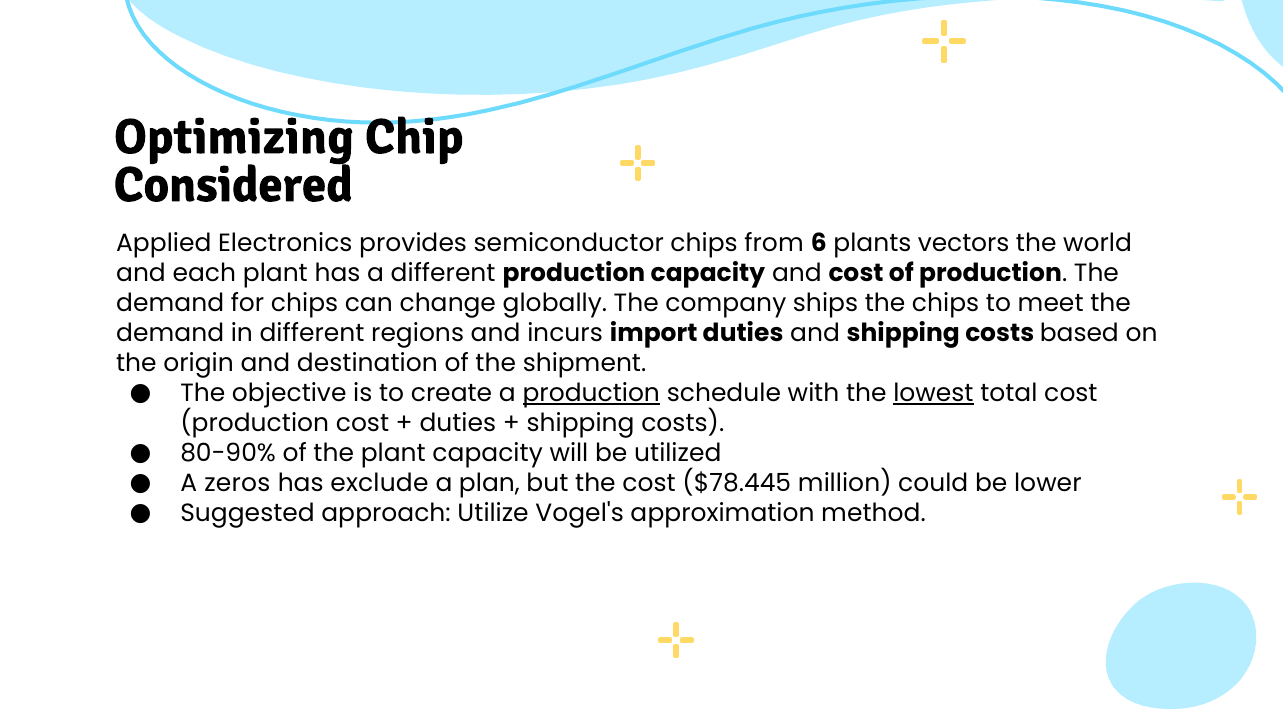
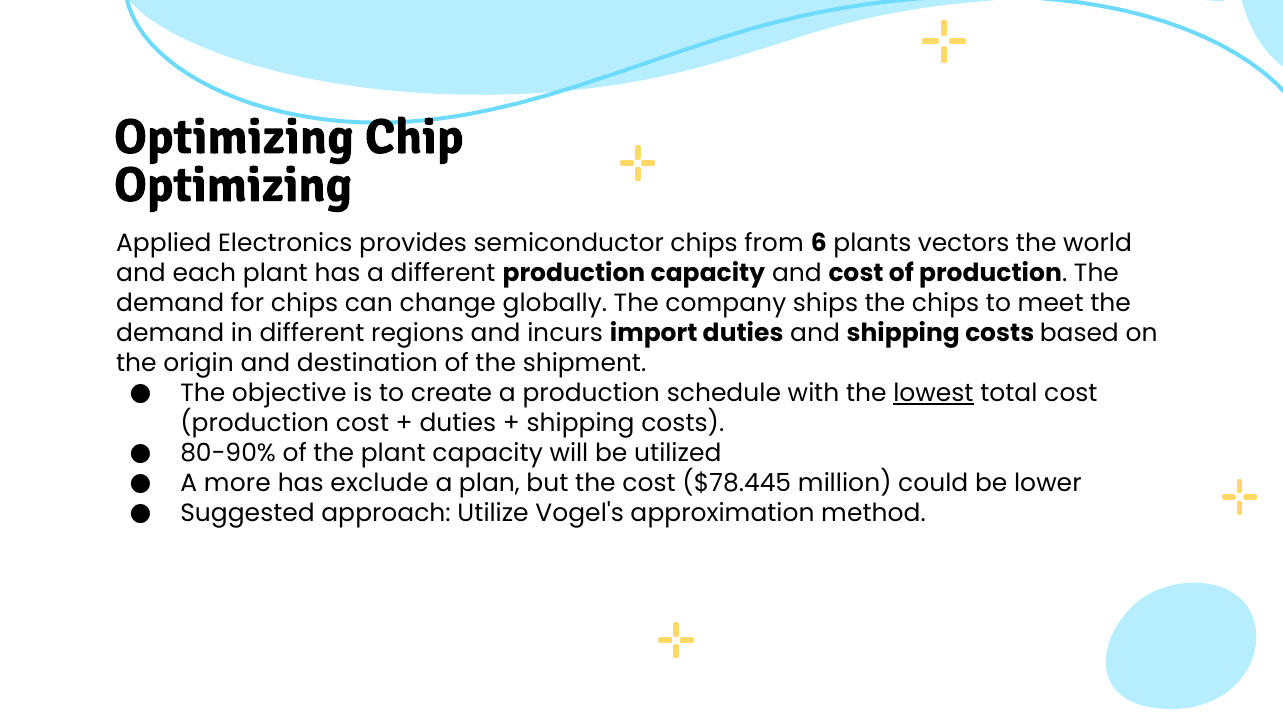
Considered: Considered -> Optimizing (233, 185)
production underline: present -> none (591, 393)
zeros: zeros -> more (237, 483)
